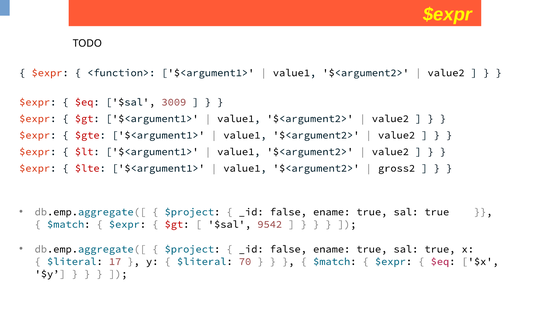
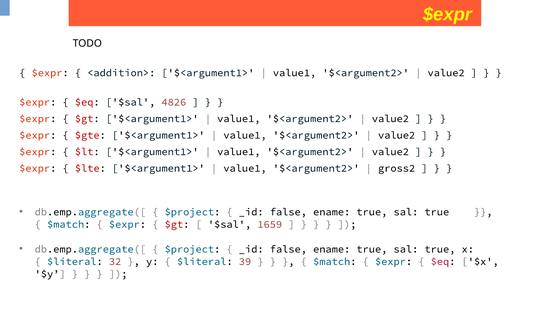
<function>: <function> -> <addition> (121, 73)
3009: 3009 -> 4826 (174, 102)
9542: 9542 -> 1659 (270, 224)
17: 17 -> 32 (115, 261)
70: 70 -> 39 (245, 261)
